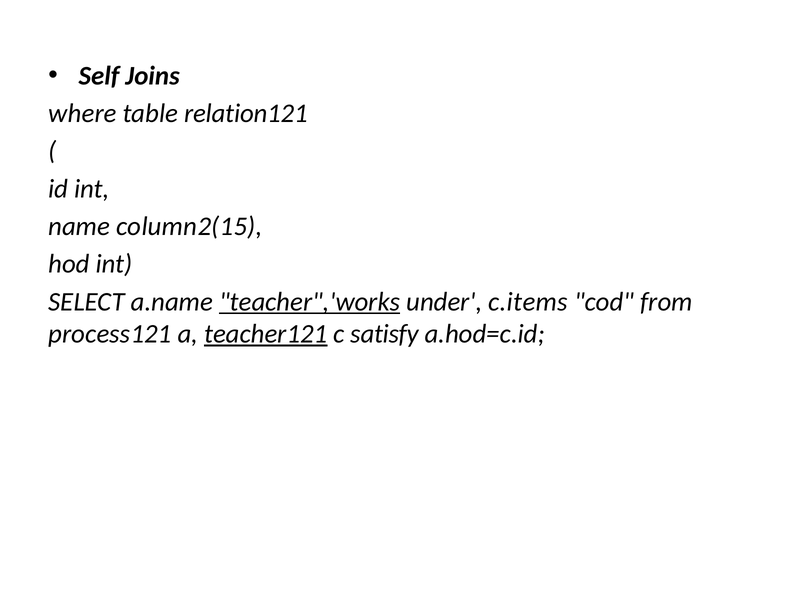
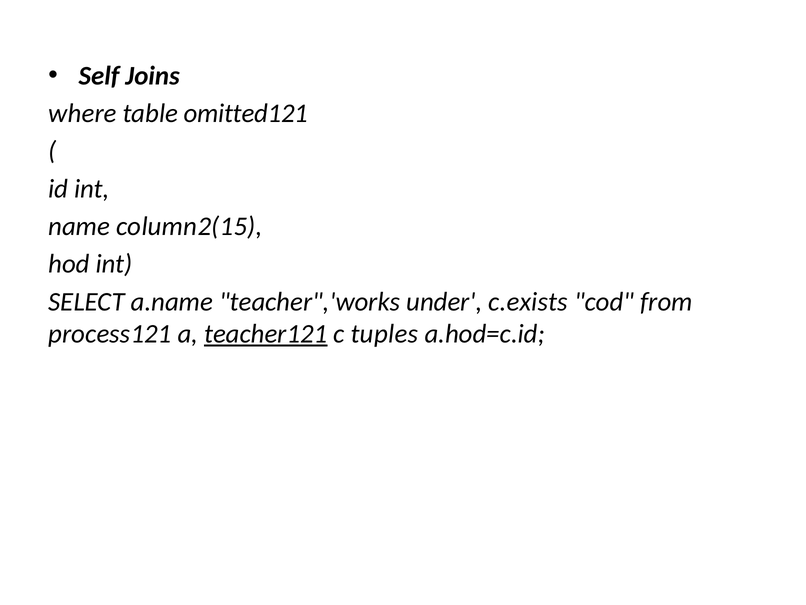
relation121: relation121 -> omitted121 (246, 113)
teacher",'works underline: present -> none (310, 301)
c.items: c.items -> c.exists (528, 301)
satisfy: satisfy -> tuples (384, 334)
